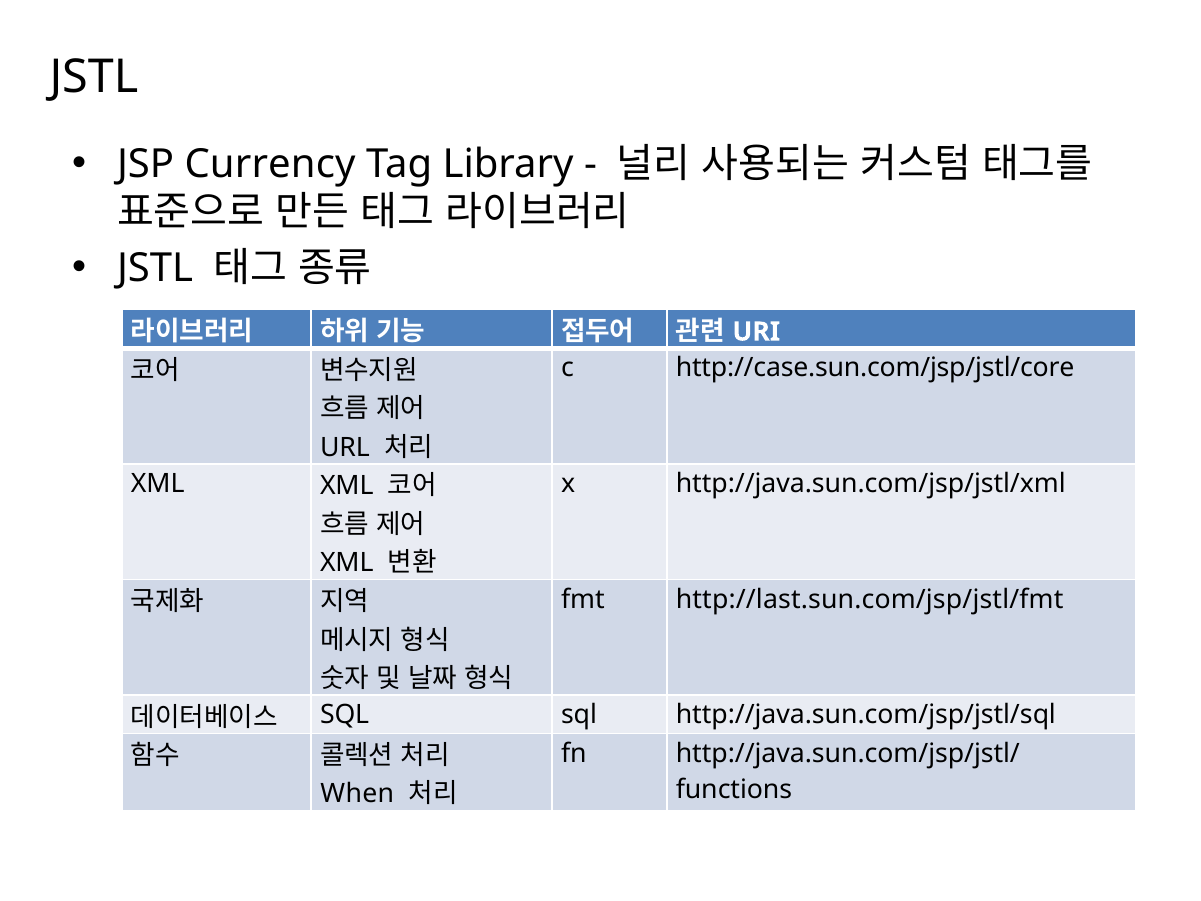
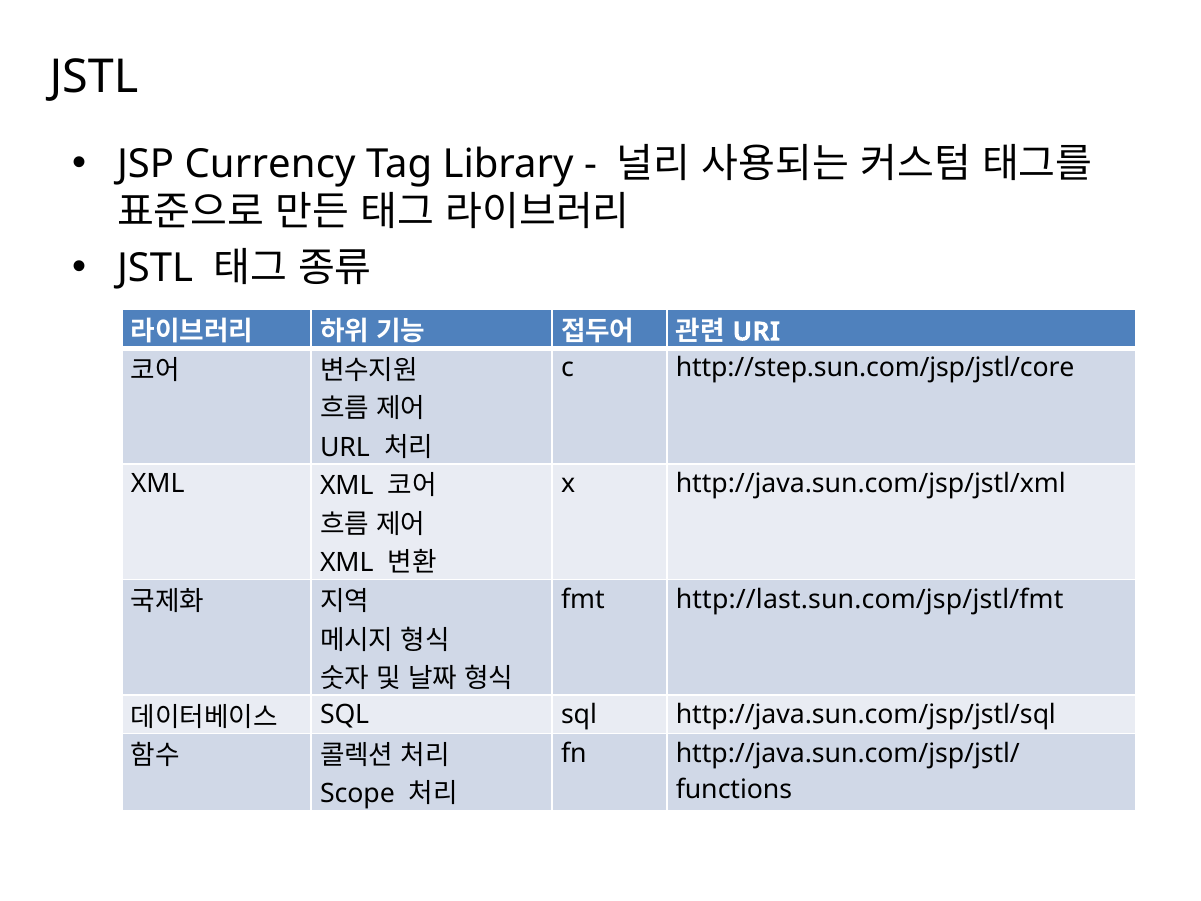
http://case.sun.com/jsp/jstl/core: http://case.sun.com/jsp/jstl/core -> http://step.sun.com/jsp/jstl/core (875, 368)
When: When -> Scope (357, 794)
